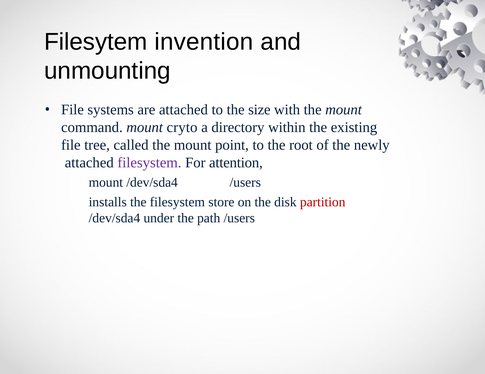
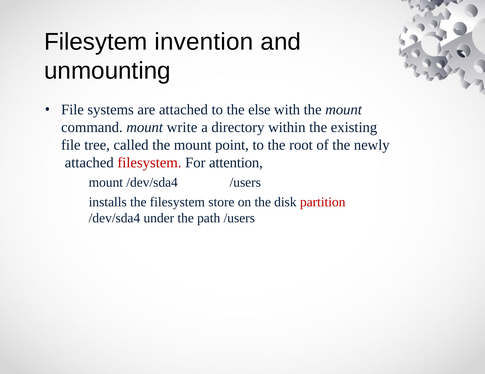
size: size -> else (259, 110)
cryto: cryto -> write (182, 128)
filesystem colour: purple -> red (149, 163)
